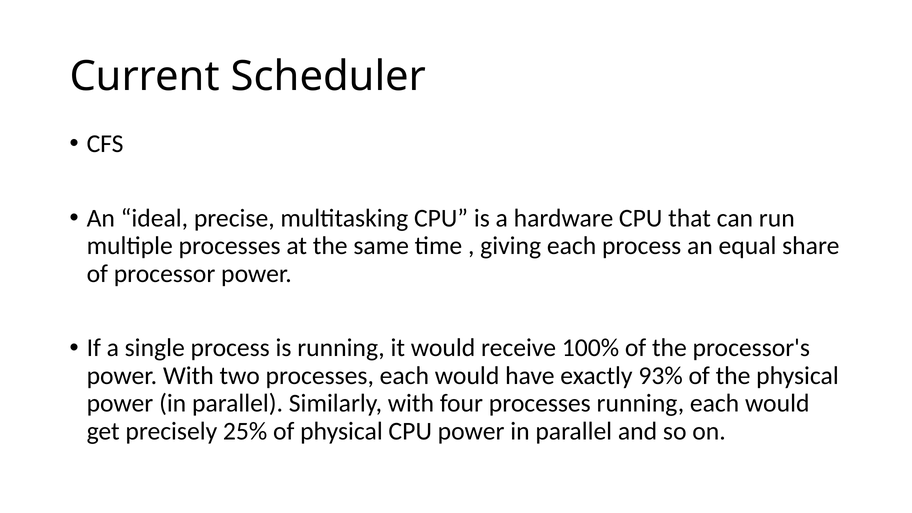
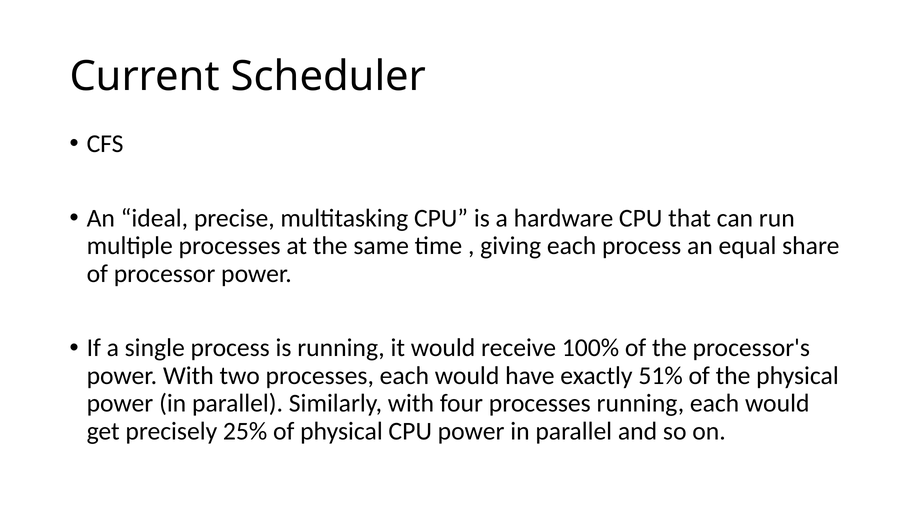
93%: 93% -> 51% (661, 376)
